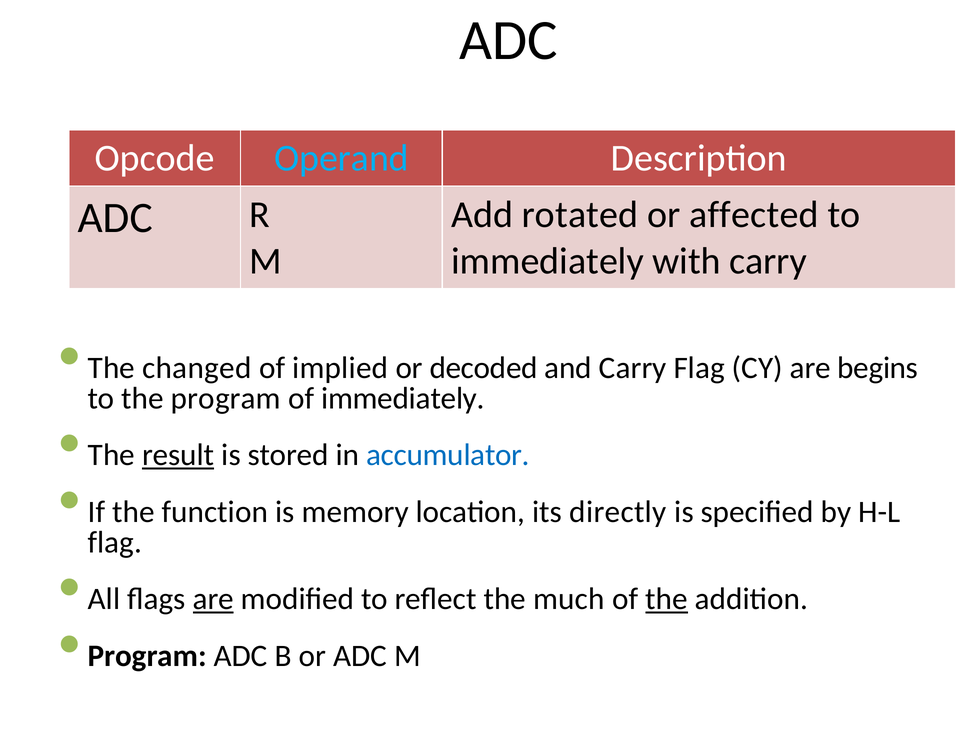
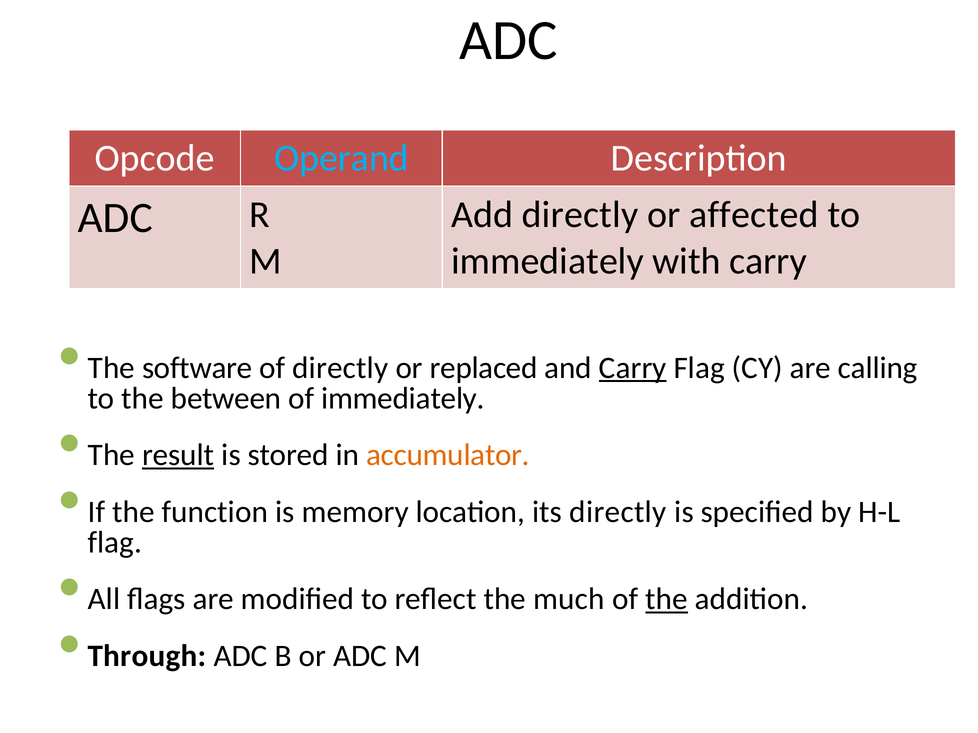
Add rotated: rotated -> directly (580, 215)
changed: changed -> software (197, 368)
of implied: implied -> directly (340, 368)
decoded: decoded -> replaced (484, 368)
Carry underline: none -> present (633, 368)
begins: begins -> calling (878, 368)
the program: program -> between (226, 399)
accumulator colour: blue -> orange (448, 455)
are underline: present -> none (213, 599)
Program: Program -> Through (147, 656)
